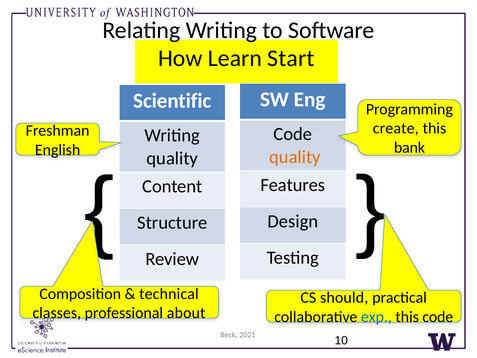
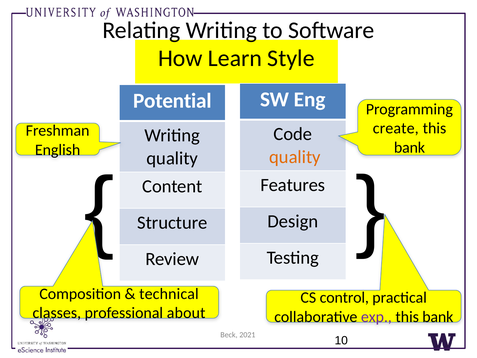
Start: Start -> Style (291, 58)
Scientific: Scientific -> Potential (172, 101)
should: should -> control (344, 298)
exp colour: blue -> purple (376, 317)
code: code -> bank (438, 317)
